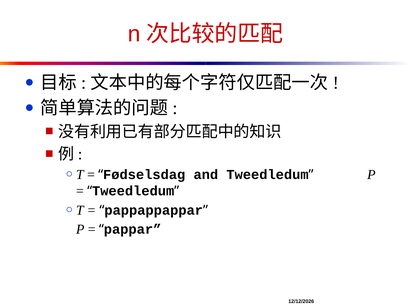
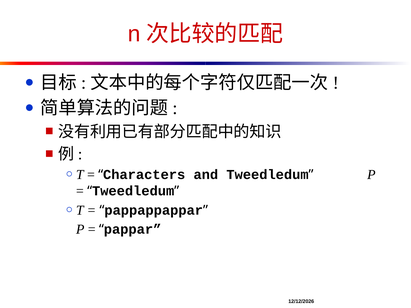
Fødselsdag: Fødselsdag -> Characters (144, 175)
